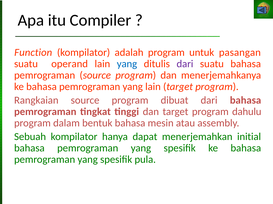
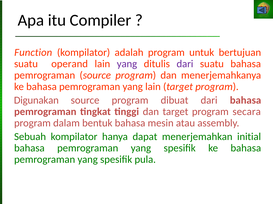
pasangan: pasangan -> bertujuan (240, 53)
yang colour: blue -> purple (127, 64)
Rangkaian: Rangkaian -> Digunakan (36, 101)
dahulu: dahulu -> secara (247, 112)
